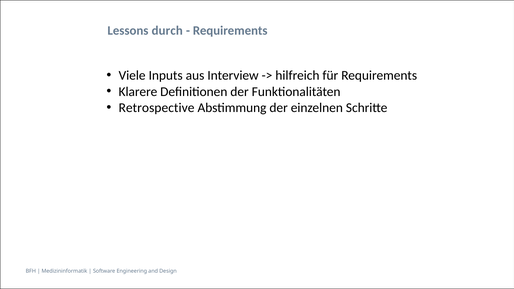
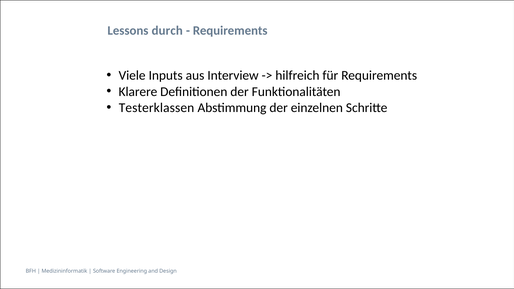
Retrospective: Retrospective -> Testerklassen (157, 108)
